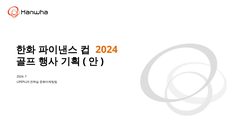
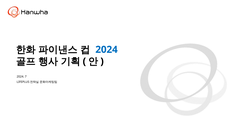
2024 colour: orange -> blue (107, 49)
